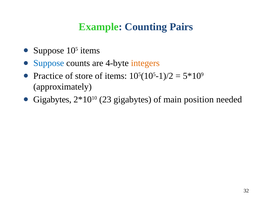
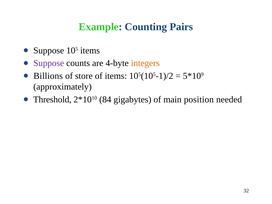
Suppose colour: blue -> purple (49, 63)
Practice: Practice -> Billions (48, 76)
Gigabytes: Gigabytes -> Threshold (52, 99)
23: 23 -> 84 (105, 99)
